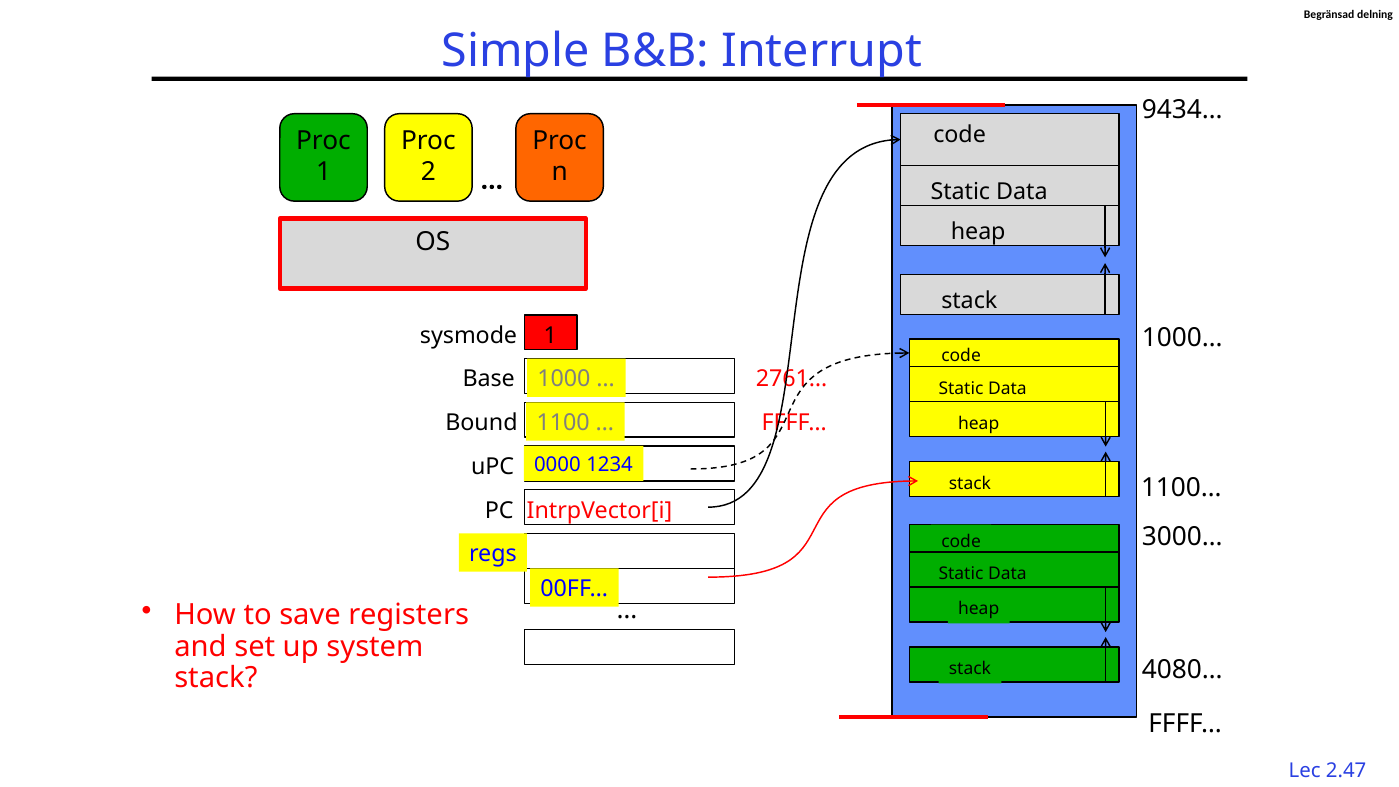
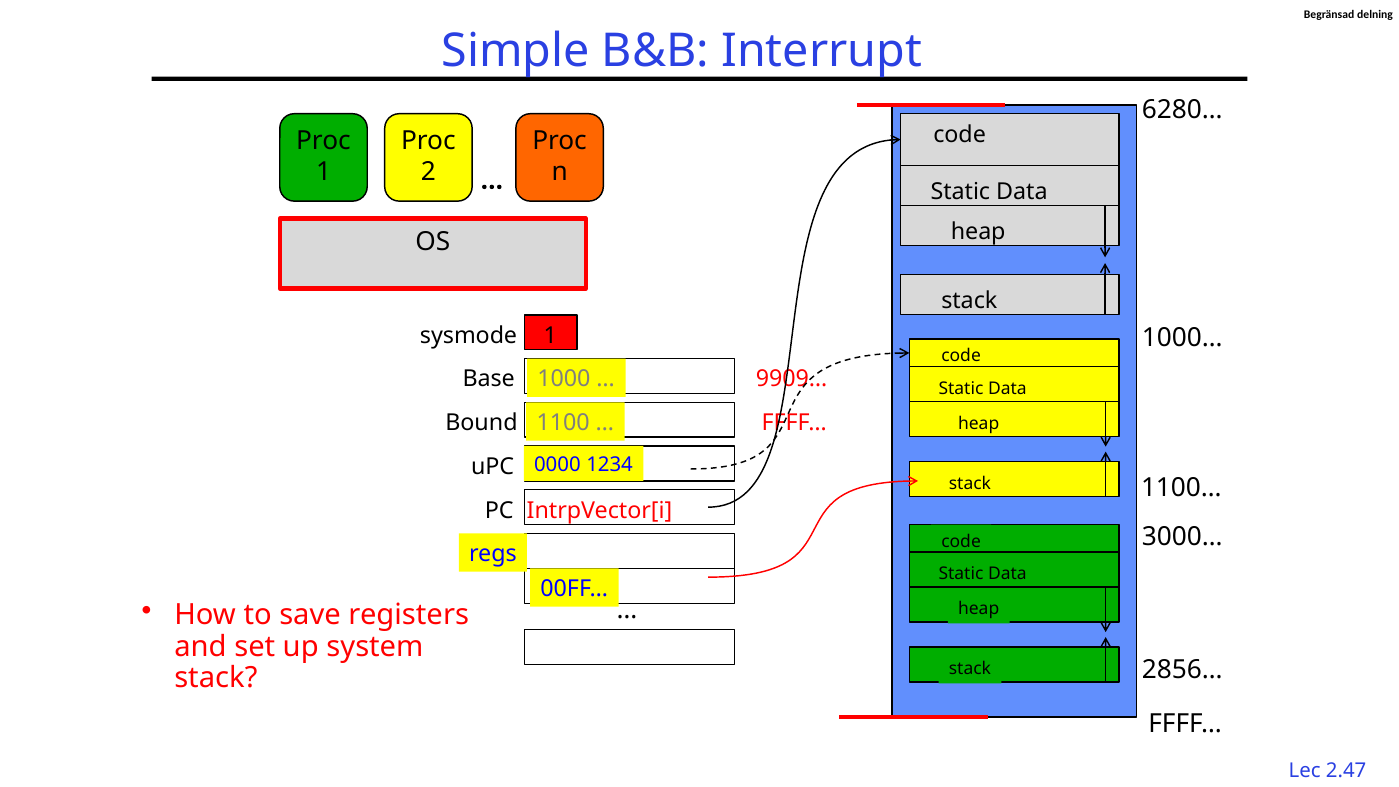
9434…: 9434… -> 6280… (1182, 110)
2761…: 2761… -> 9909… (792, 379)
4080…: 4080… -> 2856… (1182, 670)
